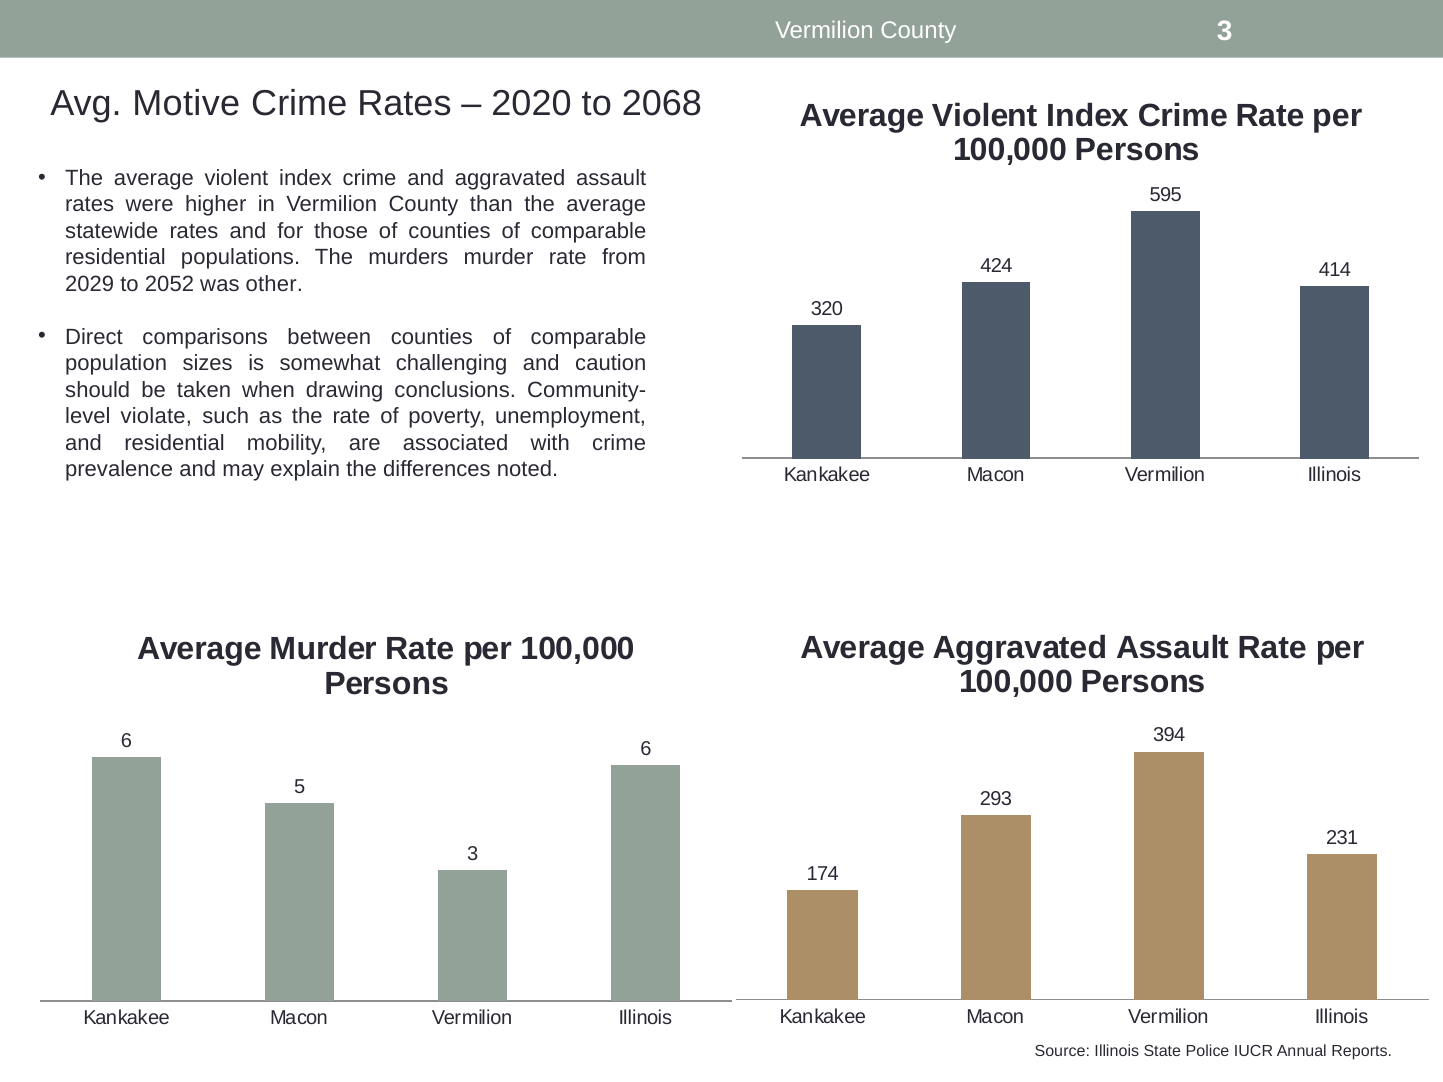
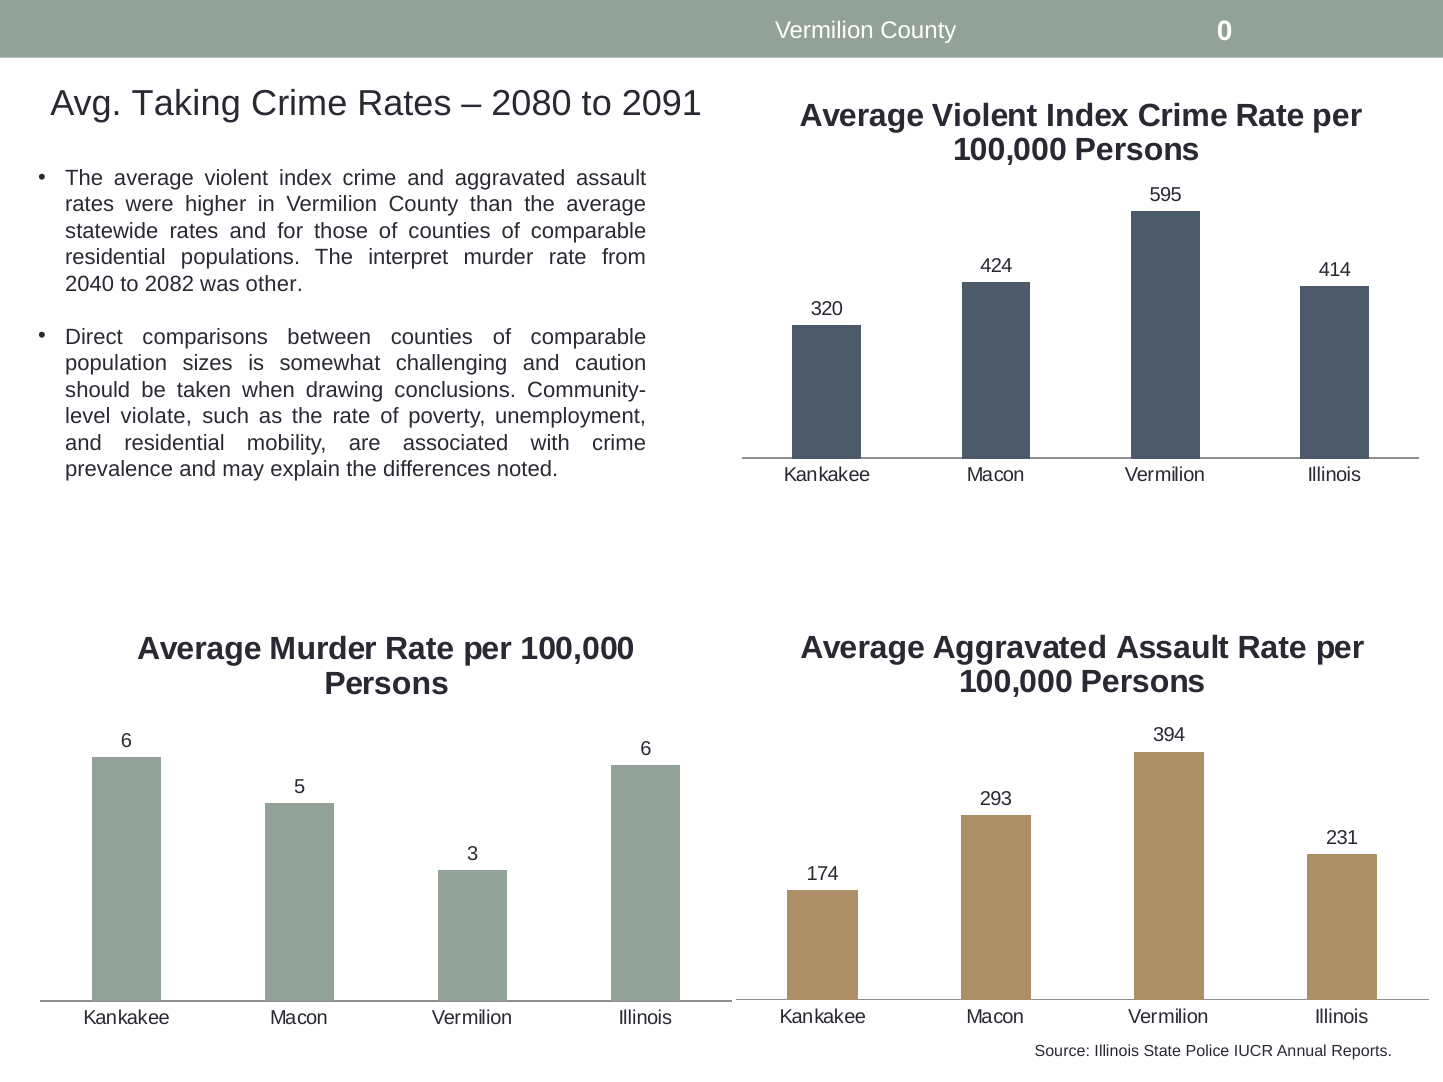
County 3: 3 -> 0 (1225, 31)
Motive: Motive -> Taking (186, 103)
2020: 2020 -> 2080 (532, 103)
2068: 2068 -> 2091 (662, 103)
murders: murders -> interpret (408, 258)
2029: 2029 -> 2040 (90, 284)
2052: 2052 -> 2082 (169, 284)
